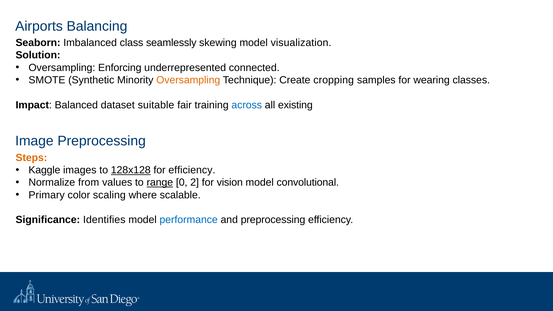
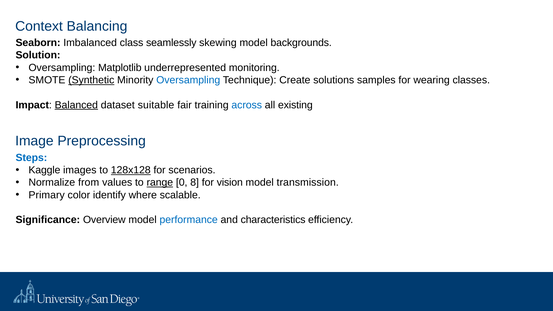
Airports: Airports -> Context (39, 26)
visualization: visualization -> backgrounds (301, 43)
Enforcing: Enforcing -> Matplotlib (120, 68)
connected: connected -> monitoring (254, 68)
Synthetic underline: none -> present (91, 80)
Oversampling colour: orange -> blue (188, 80)
cropping: cropping -> solutions (334, 80)
Balanced underline: none -> present (76, 105)
Steps colour: orange -> blue (31, 158)
for efficiency: efficiency -> scenarios (192, 170)
2: 2 -> 8 (195, 183)
convolutional: convolutional -> transmission (308, 183)
scaling: scaling -> identify (109, 195)
Identifies: Identifies -> Overview (104, 220)
and preprocessing: preprocessing -> characteristics (273, 220)
